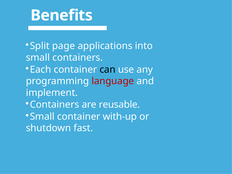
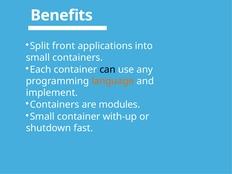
page: page -> front (64, 46)
language colour: red -> orange (113, 81)
reusable: reusable -> modules (119, 105)
